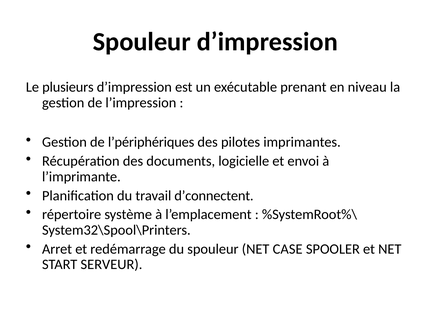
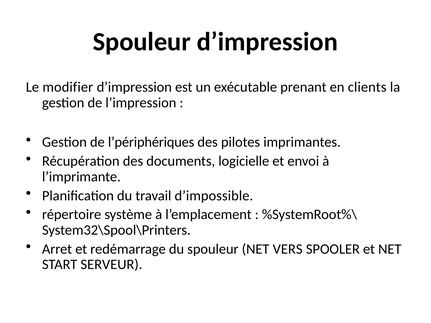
plusieurs: plusieurs -> modifier (68, 87)
niveau: niveau -> clients (367, 87)
d’connectent: d’connectent -> d’impossible (214, 196)
CASE: CASE -> VERS (288, 249)
